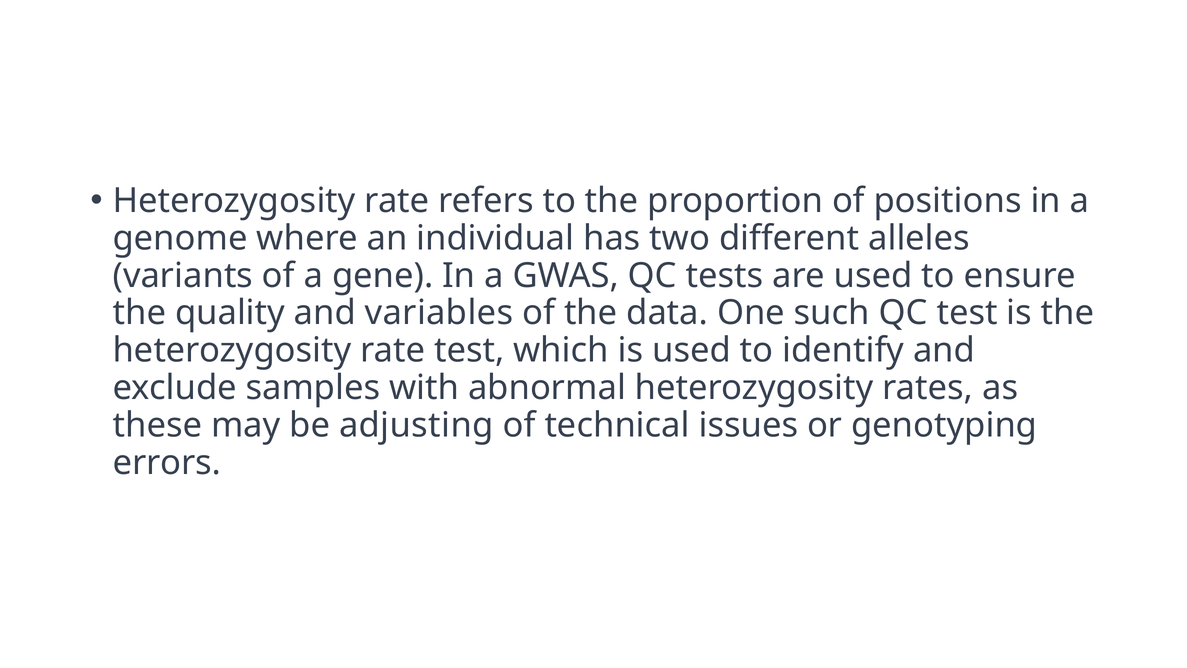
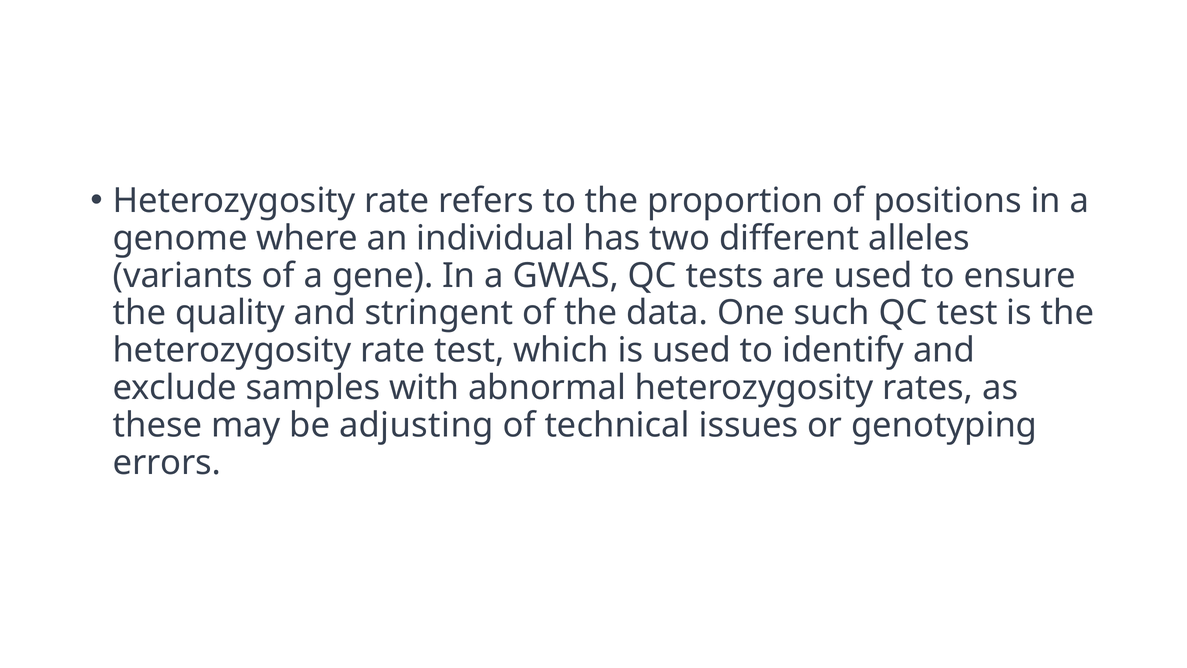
variables: variables -> stringent (439, 313)
